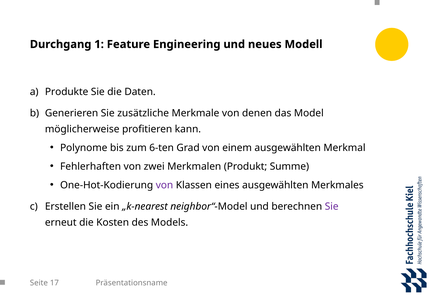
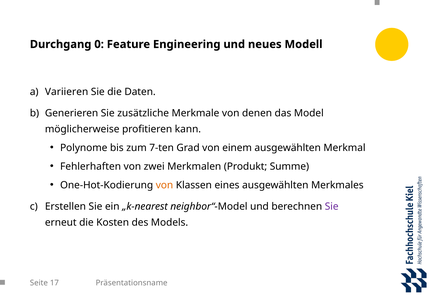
1: 1 -> 0 (99, 44)
Produkte: Produkte -> Variieren (67, 92)
6-ten: 6-ten -> 7-ten (162, 148)
von colour: purple -> orange (164, 185)
